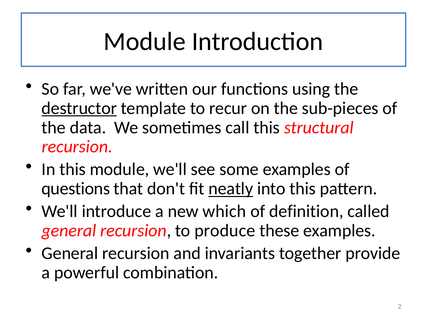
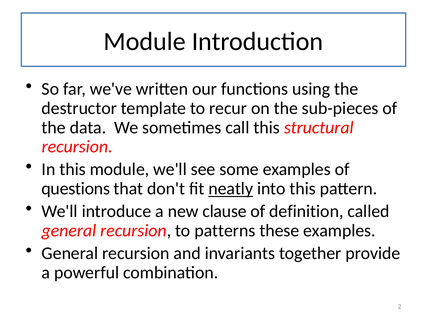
destructor underline: present -> none (79, 108)
which: which -> clause (225, 211)
produce: produce -> patterns (225, 230)
